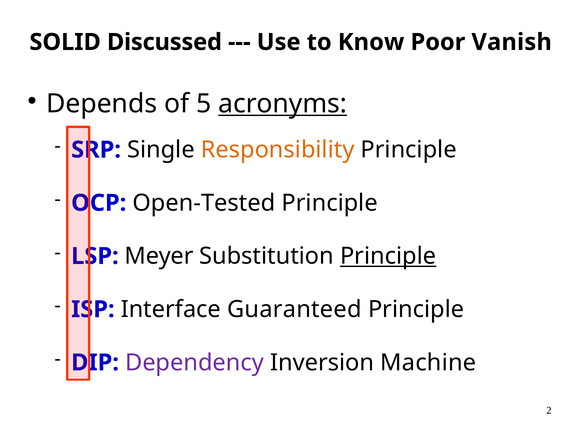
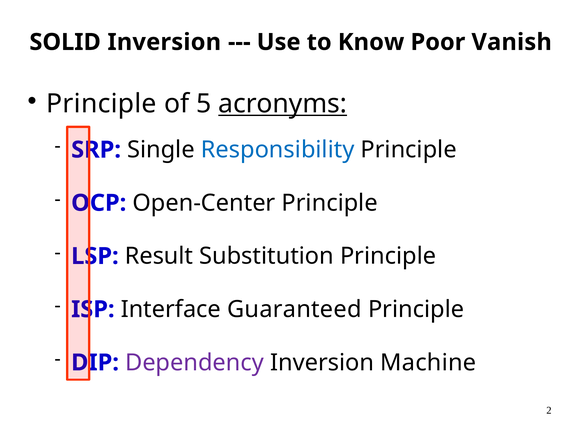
SOLID Discussed: Discussed -> Inversion (164, 42)
Depends: Depends -> Principle (101, 104)
Responsibility colour: orange -> blue (278, 150)
Open-Tested: Open-Tested -> Open-Center (204, 203)
Meyer: Meyer -> Result (159, 256)
Principle underline: present -> none (388, 256)
